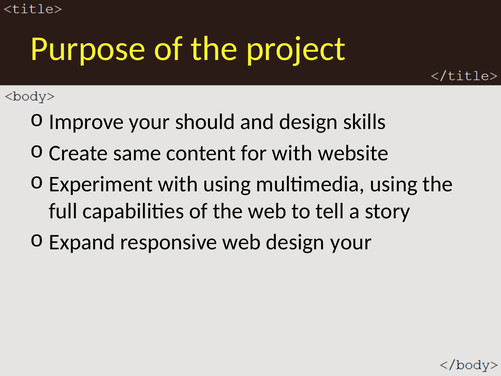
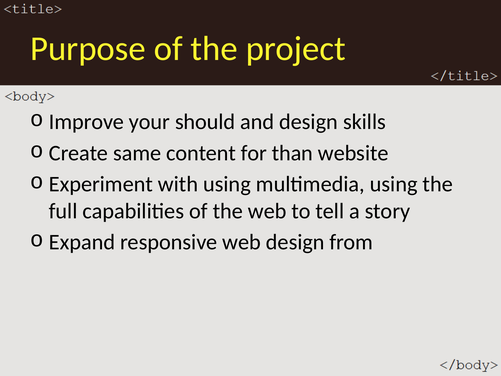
for with: with -> than (292, 153)
design your: your -> from (351, 242)
